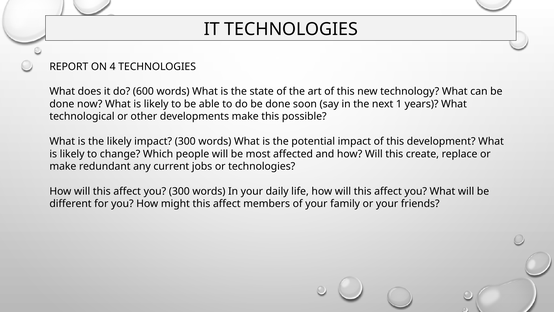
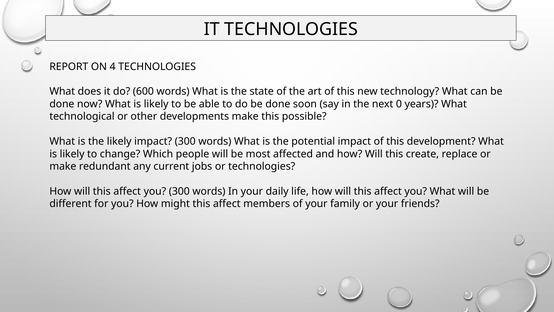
1: 1 -> 0 (399, 104)
